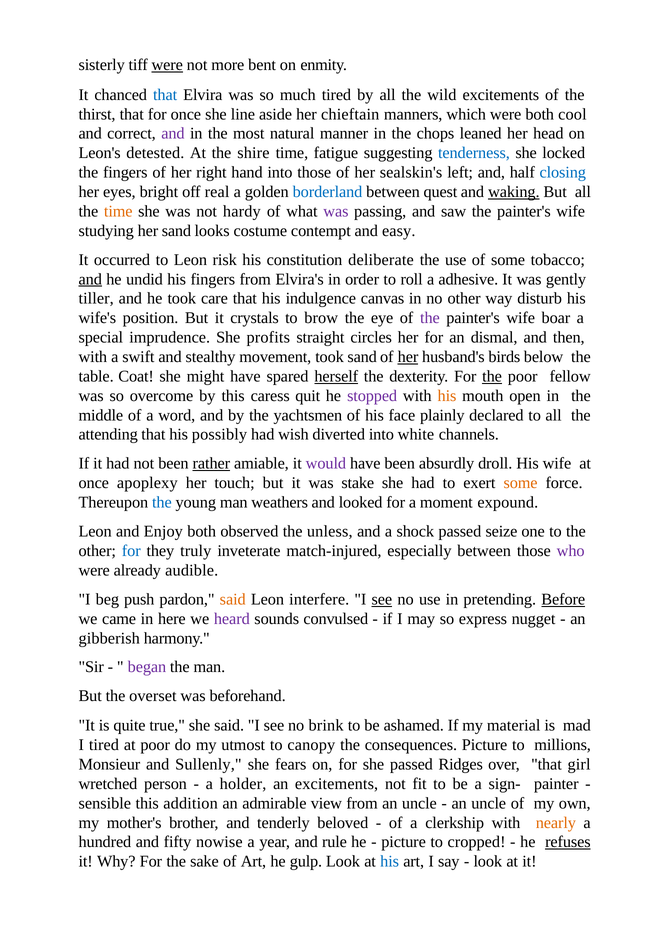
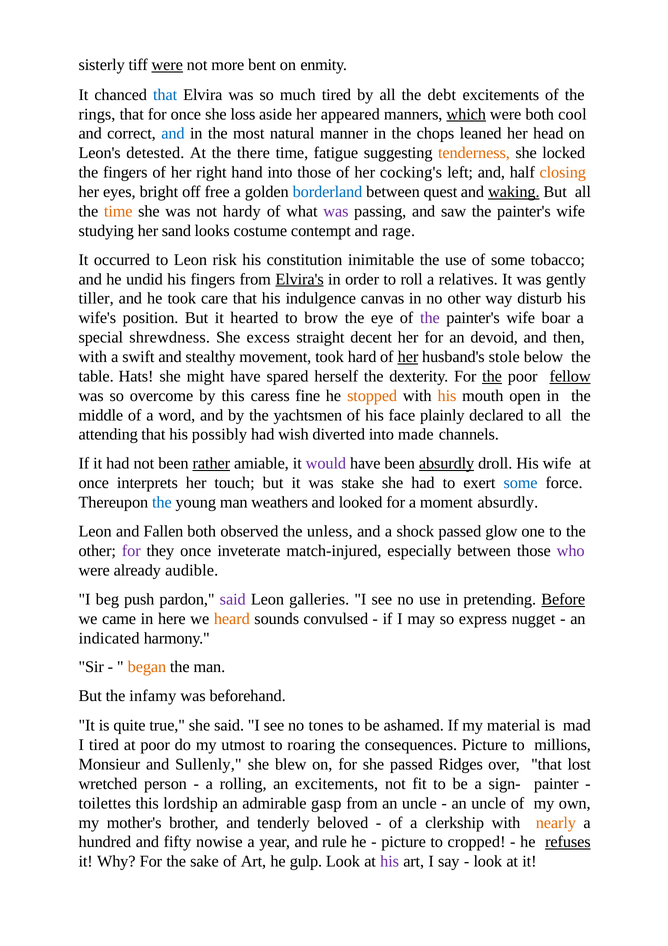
wild: wild -> debt (442, 95)
thirst: thirst -> rings (97, 114)
line: line -> loss (243, 114)
chieftain: chieftain -> appeared (350, 114)
which underline: none -> present (466, 114)
and colour: purple -> blue (173, 133)
shire: shire -> there (253, 153)
tenderness colour: blue -> orange (474, 153)
sealskin's: sealskin's -> cocking's (411, 172)
closing colour: blue -> orange (563, 172)
real: real -> free (217, 192)
easy: easy -> rage (399, 231)
deliberate: deliberate -> inimitable (381, 260)
and underline: present -> none (90, 279)
Elvira's underline: none -> present (300, 279)
adhesive: adhesive -> relatives (468, 279)
crystals: crystals -> hearted (254, 318)
imprudence: imprudence -> shrewdness (170, 337)
profits: profits -> excess (268, 337)
circles: circles -> decent (371, 337)
dismal: dismal -> devoid (494, 337)
took sand: sand -> hard (362, 357)
birds: birds -> stole (504, 357)
Coat: Coat -> Hats (136, 376)
herself underline: present -> none (336, 376)
fellow underline: none -> present (570, 376)
quit: quit -> fine (308, 395)
stopped colour: purple -> orange (372, 395)
white: white -> made (416, 434)
absurdly underline: none -> present (447, 463)
apoplexy: apoplexy -> interprets (147, 483)
some colour: orange -> blue (521, 483)
moment expound: expound -> absurdly (508, 502)
Enjoy: Enjoy -> Fallen (163, 531)
seize: seize -> glow (501, 531)
for colour: blue -> purple (131, 550)
they truly: truly -> once (196, 550)
said colour: orange -> purple (233, 599)
interfere: interfere -> galleries (319, 599)
see underline: present -> none (382, 599)
heard colour: purple -> orange (232, 618)
gibberish: gibberish -> indicated (109, 638)
began colour: purple -> orange (147, 666)
overset: overset -> infamy (153, 695)
brink: brink -> tones (326, 725)
canopy: canopy -> roaring (311, 744)
fears: fears -> blew (291, 764)
girl: girl -> lost (579, 764)
holder: holder -> rolling (243, 783)
sensible: sensible -> toilettes (105, 803)
addition: addition -> lordship (191, 803)
view: view -> gasp (326, 803)
his colour: blue -> purple (390, 861)
